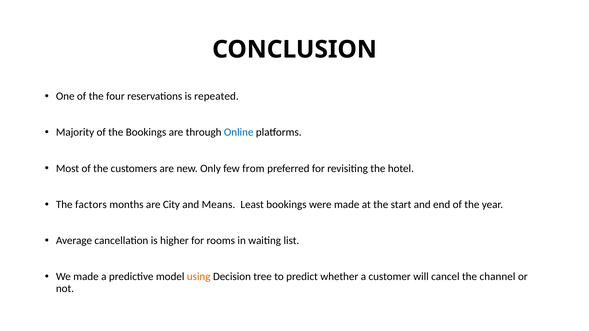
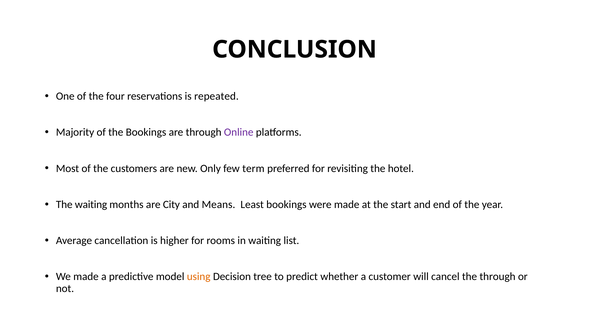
Online colour: blue -> purple (239, 132)
from: from -> term (253, 169)
The factors: factors -> waiting (91, 205)
the channel: channel -> through (498, 277)
